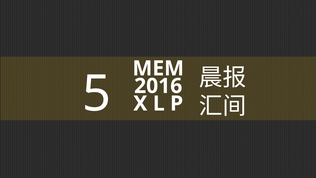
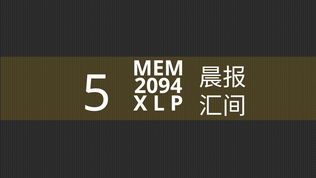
2016: 2016 -> 2094 (158, 86)
